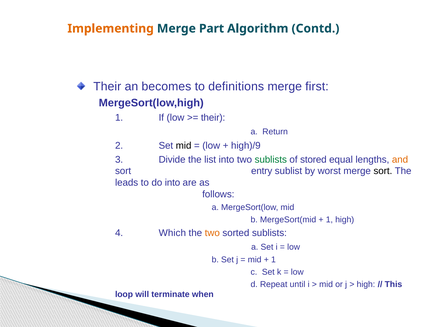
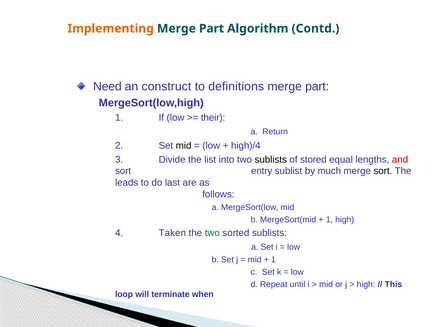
Their: Their -> Need (107, 87)
becomes: becomes -> construct (166, 87)
first: first -> part (317, 87)
high)/9: high)/9 -> high)/4 (246, 145)
sublists colour: green -> black (271, 160)
and colour: orange -> red (400, 160)
worst: worst -> much (329, 171)
do into: into -> last (172, 183)
Which: Which -> Taken (172, 233)
two colour: orange -> green (212, 233)
